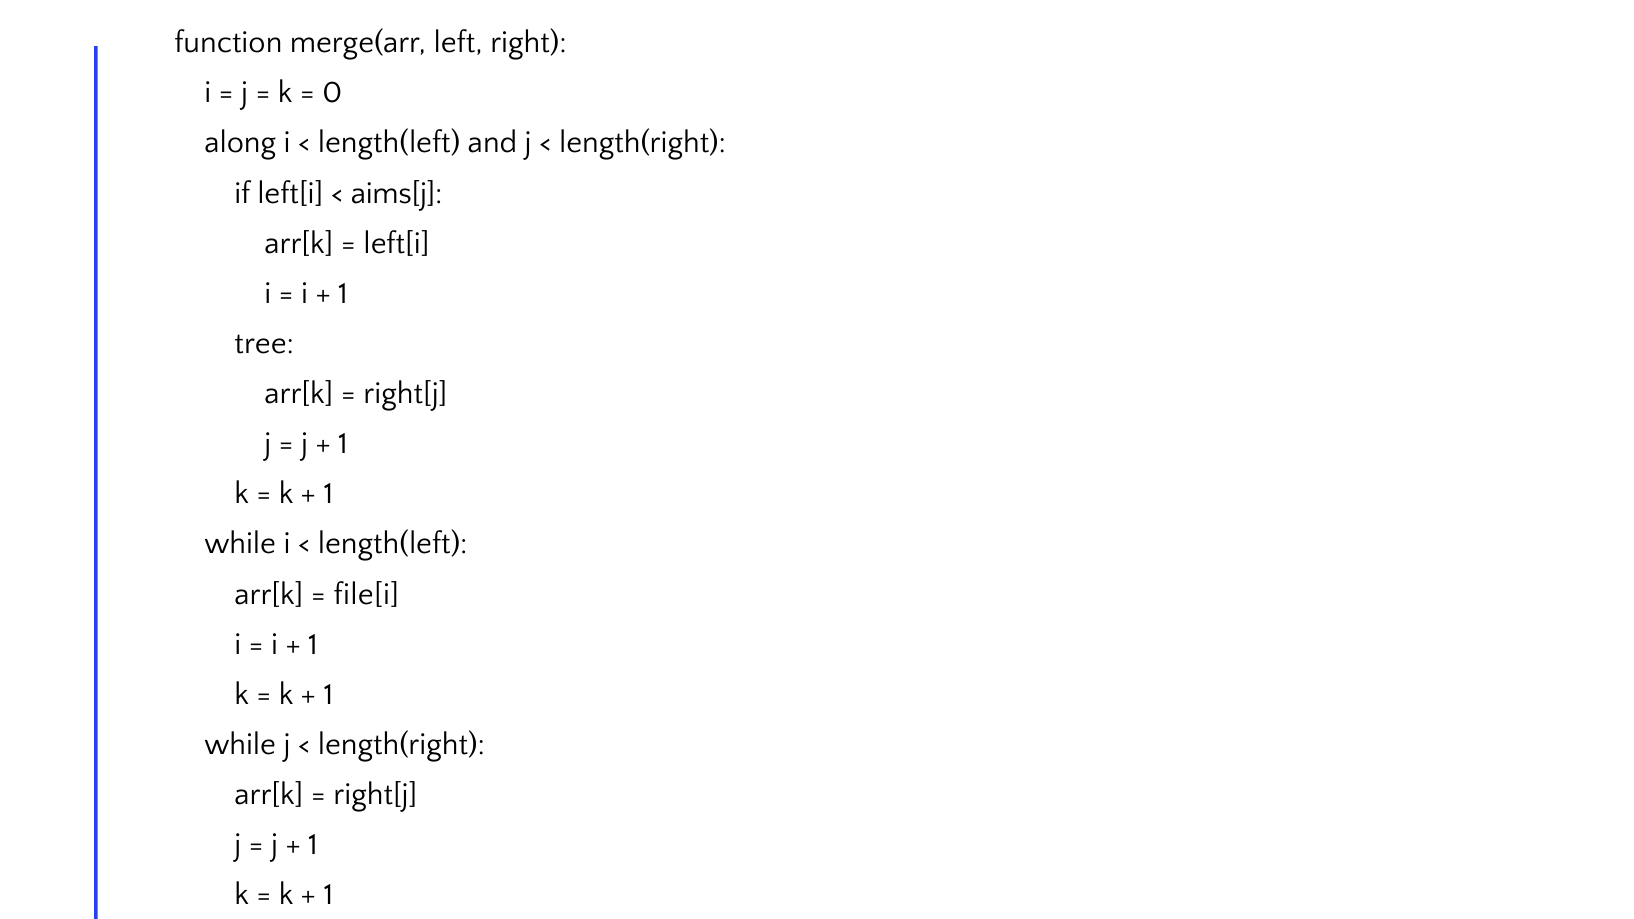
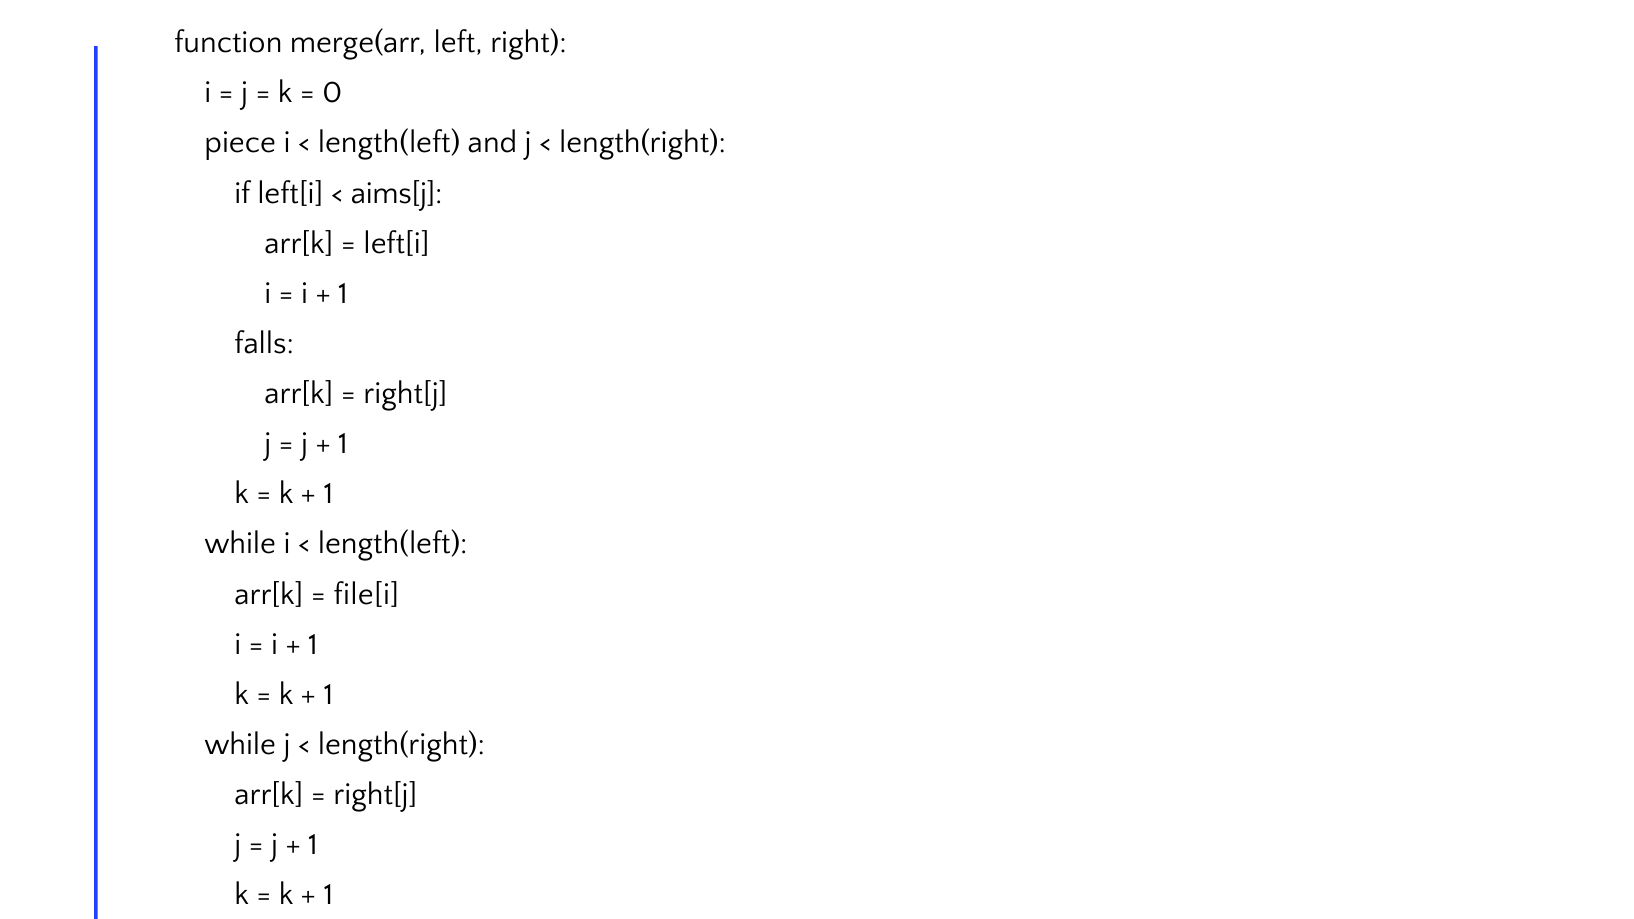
along: along -> piece (240, 143)
tree: tree -> falls (264, 343)
